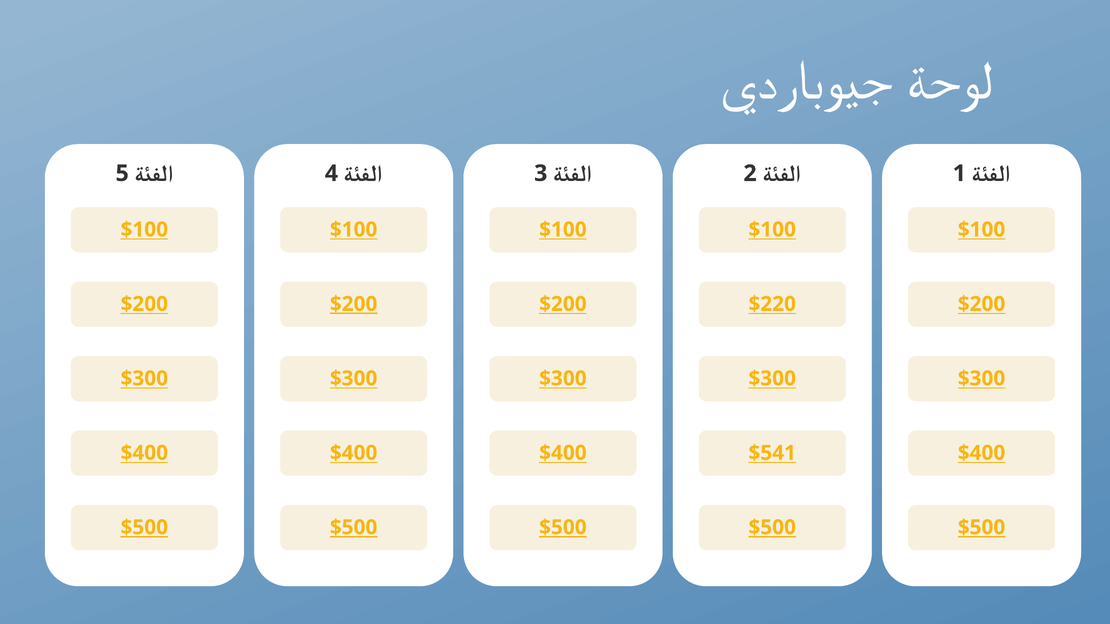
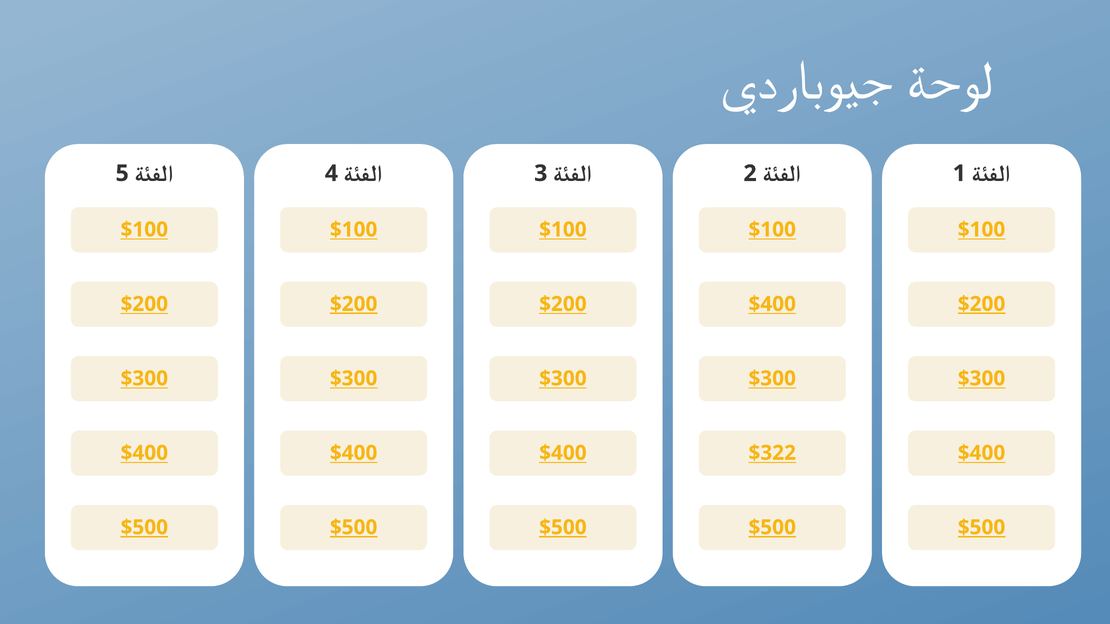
$220: $220 -> $400 (772, 304)
$200 underline: none -> present (982, 304)
$541: $541 -> $322 (772, 453)
